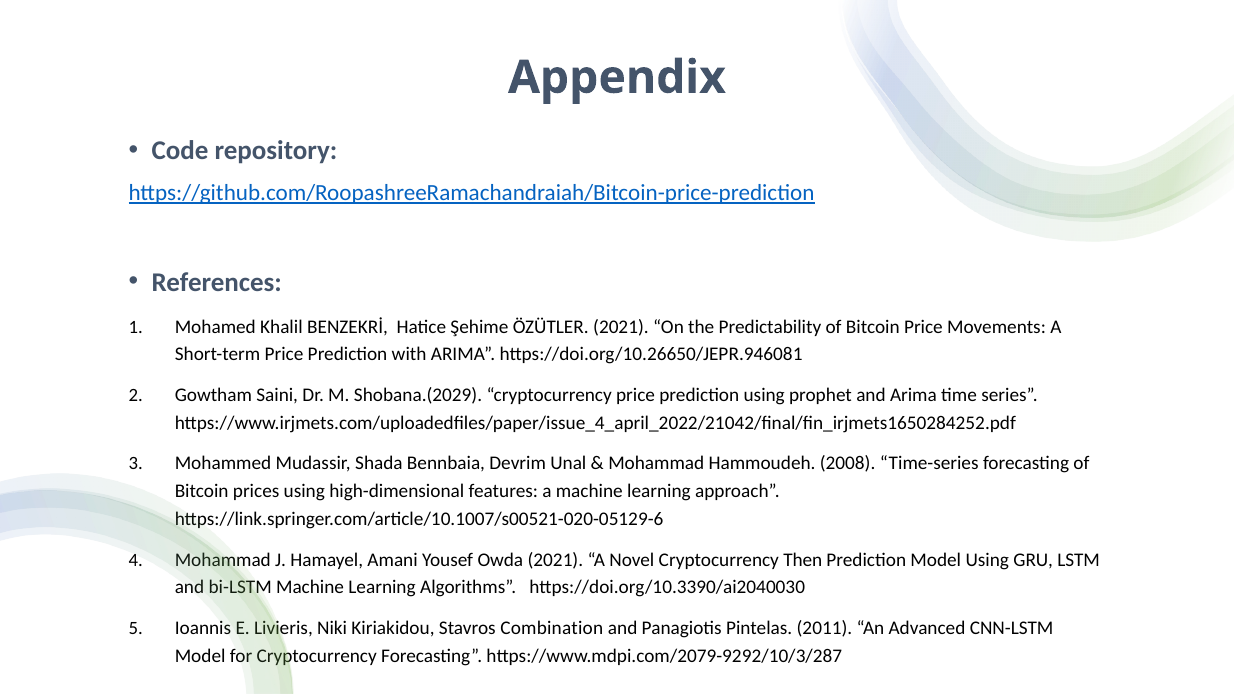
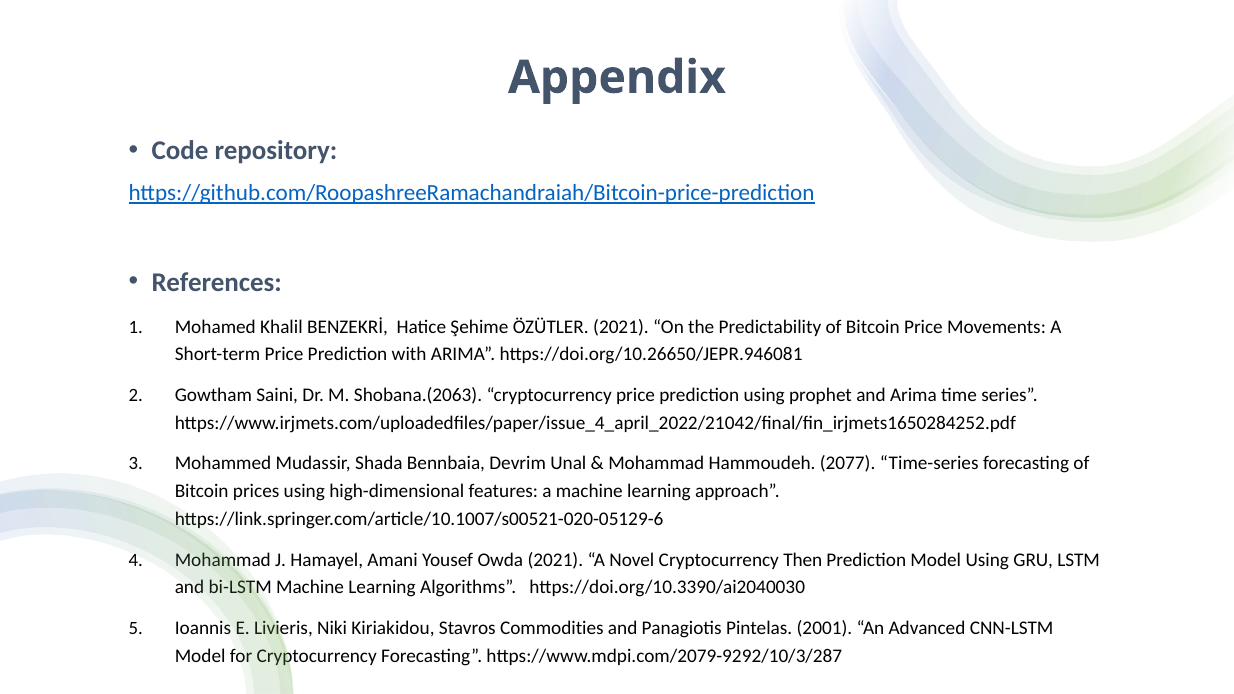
Shobana.(2029: Shobana.(2029 -> Shobana.(2063 (418, 395)
2008: 2008 -> 2077 (848, 464)
Combination: Combination -> Commodities (552, 628)
2011: 2011 -> 2001 (824, 628)
